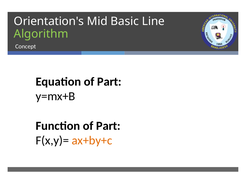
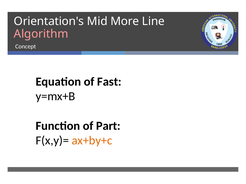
Basic: Basic -> More (125, 21)
Algorithm colour: light green -> pink (41, 34)
Equation of Part: Part -> Fast (109, 82)
